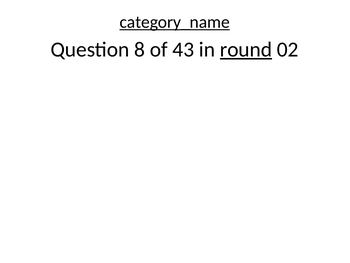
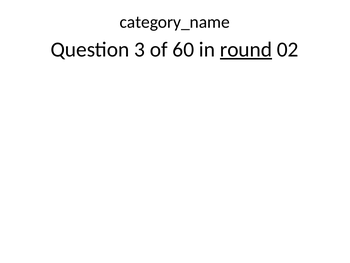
category_name underline: present -> none (175, 22)
8: 8 -> 3 (140, 49)
43: 43 -> 60 (183, 49)
